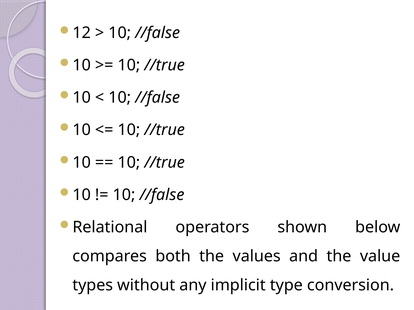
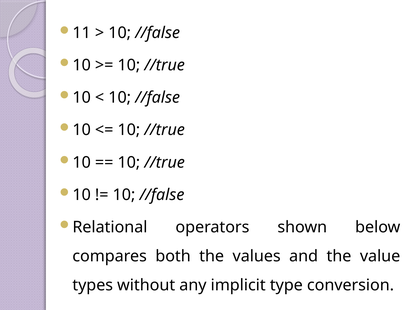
12: 12 -> 11 (82, 33)
